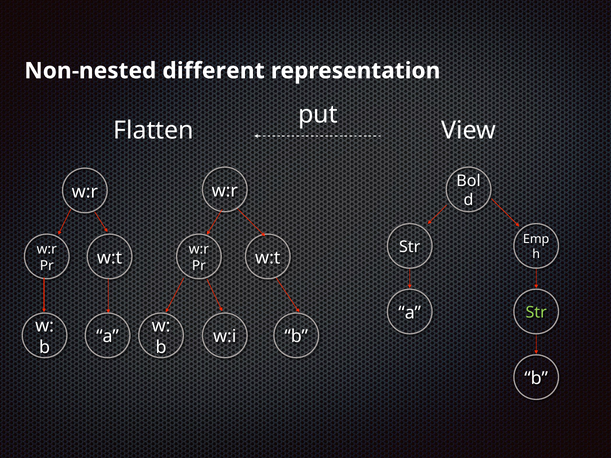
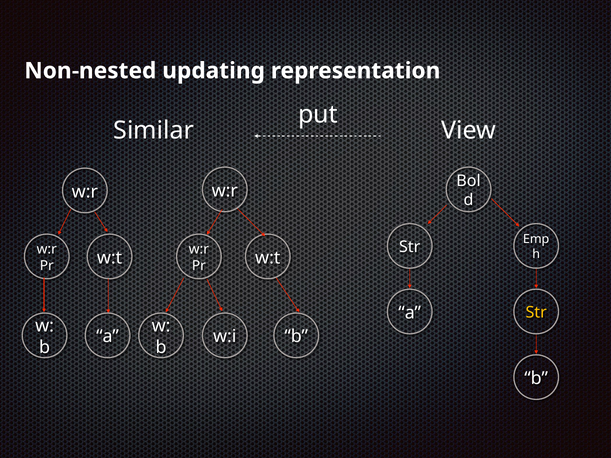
different: different -> updating (214, 71)
Flatten: Flatten -> Similar (154, 131)
Str colour: light green -> yellow (536, 313)
